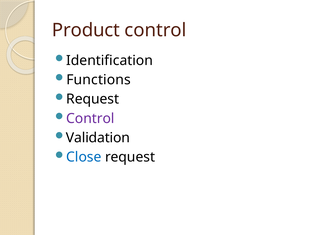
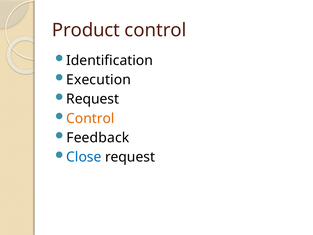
Functions: Functions -> Execution (99, 80)
Control colour: purple -> orange (90, 118)
Validation: Validation -> Feedback (98, 138)
